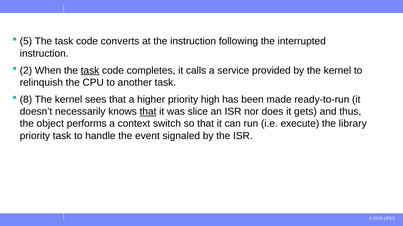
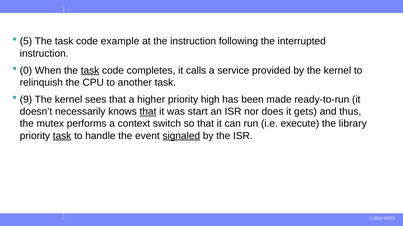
converts: converts -> example (120, 41)
2: 2 -> 0 (26, 71)
8: 8 -> 9 (26, 100)
slice: slice -> start (198, 112)
object: object -> mutex (50, 124)
task underline: none -> present (62, 136)
signaled underline: none -> present (181, 136)
